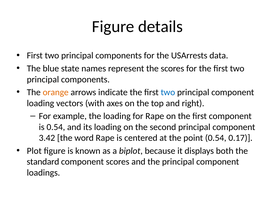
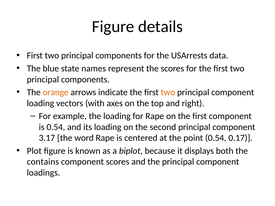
two colour: blue -> orange (168, 92)
3.42: 3.42 -> 3.17 (47, 138)
standard: standard -> contains (43, 162)
